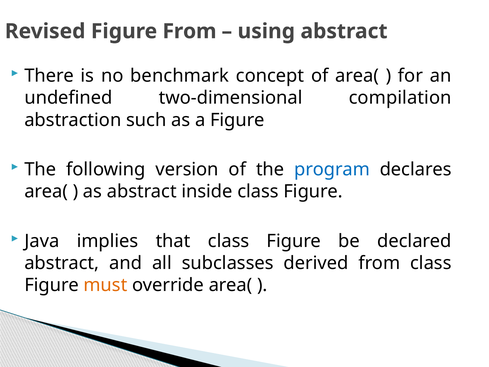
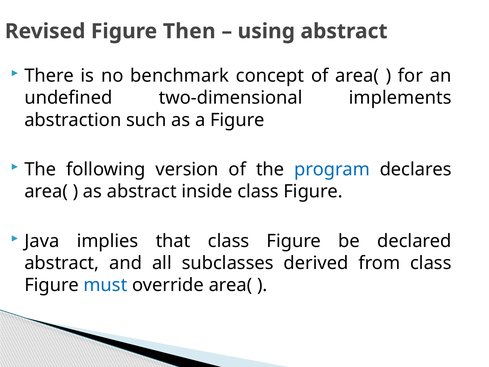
Figure From: From -> Then (189, 31)
compilation: compilation -> implements (400, 98)
must colour: orange -> blue (105, 285)
